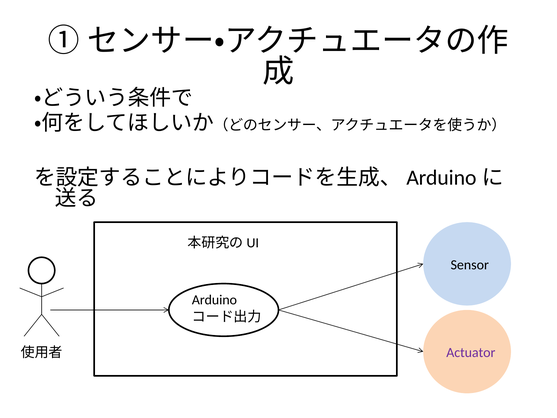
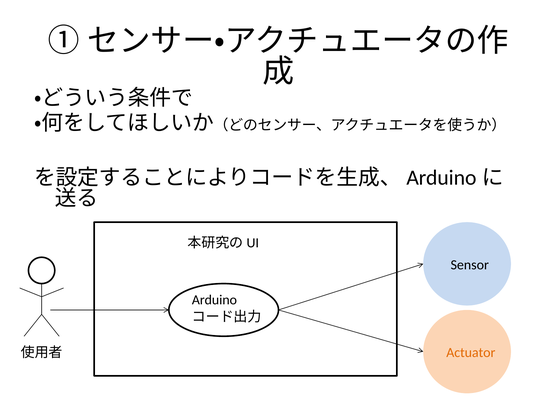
Actuator colour: purple -> orange (471, 353)
